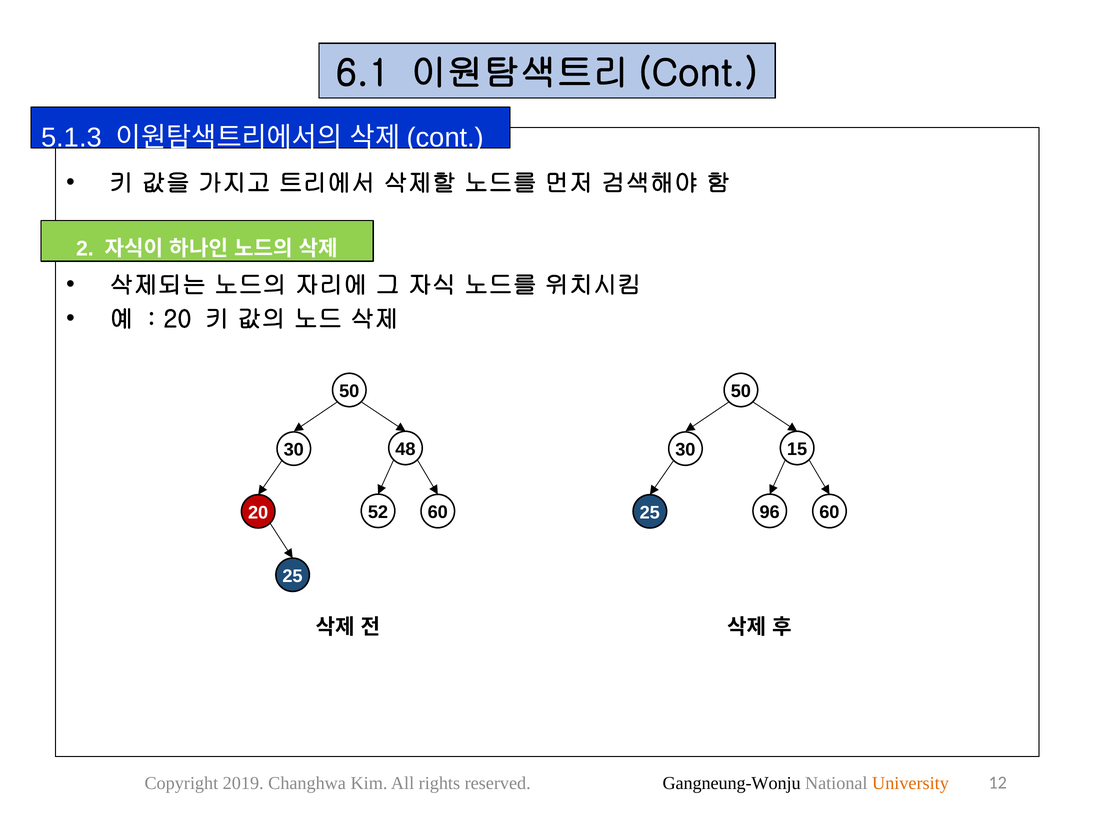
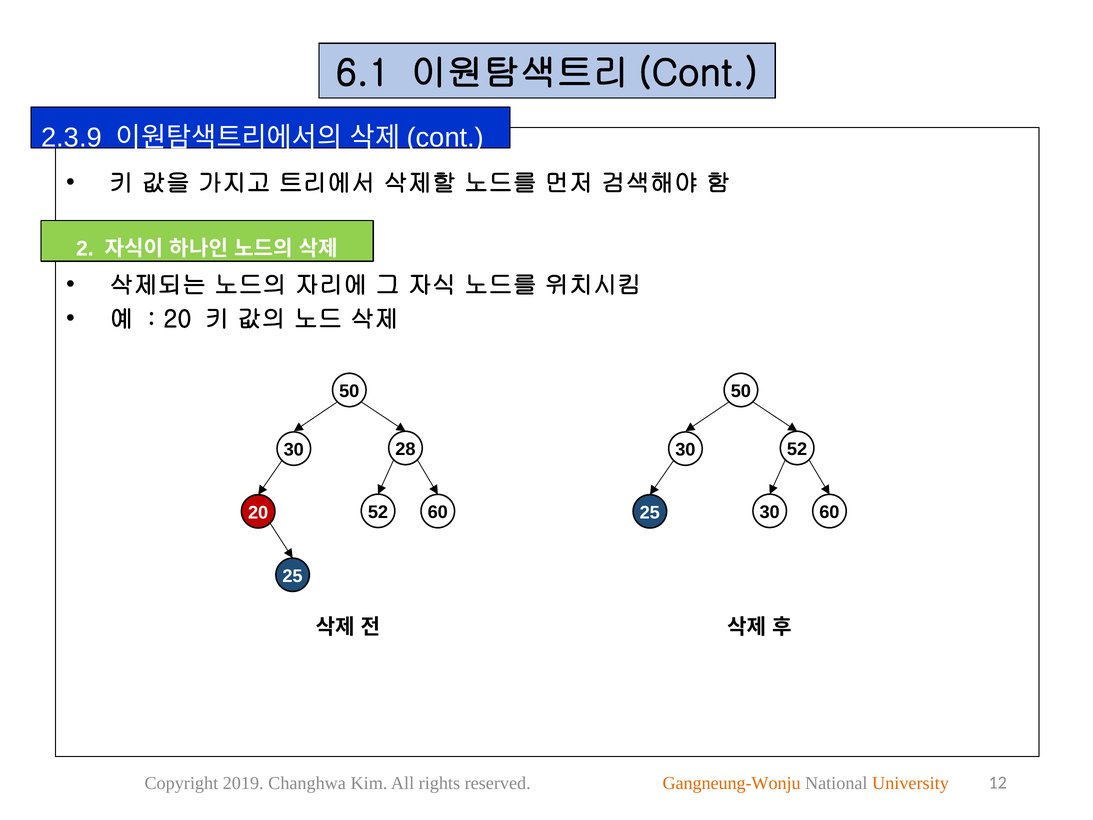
5.1.3: 5.1.3 -> 2.3.9 (71, 138)
48: 48 -> 28 (405, 449)
30 15: 15 -> 52 (797, 449)
25 96: 96 -> 30 (770, 512)
Gangneung-Wonju colour: black -> orange (732, 783)
